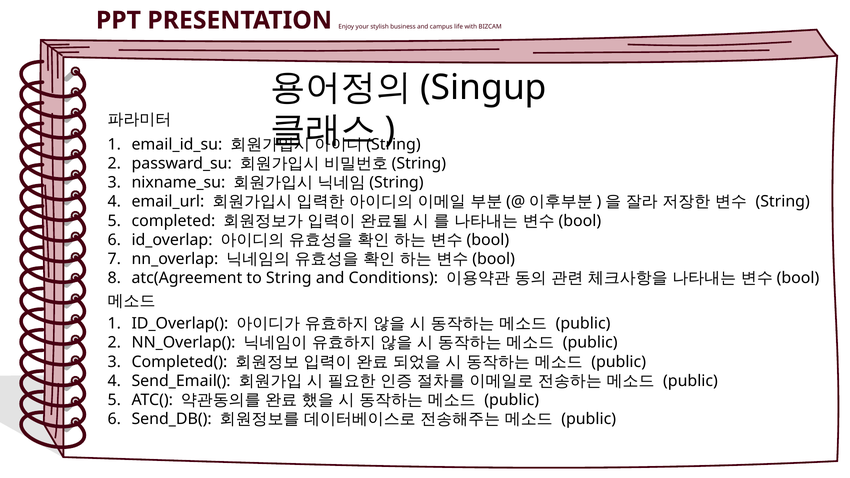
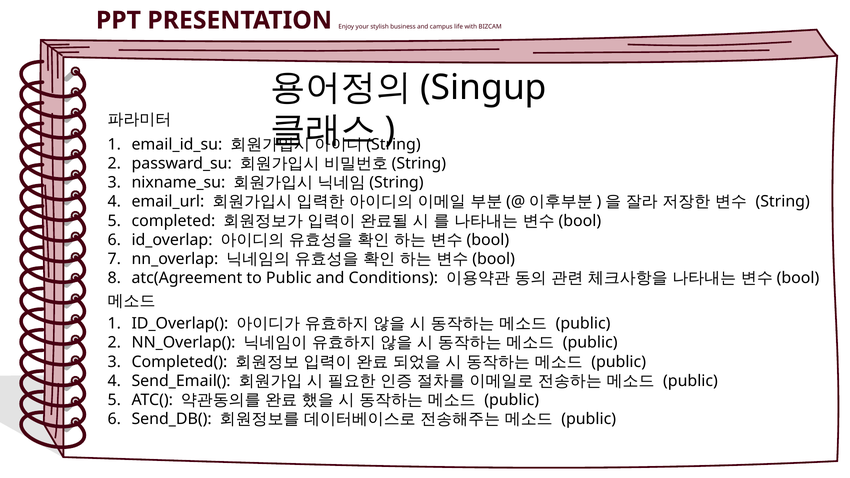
to String: String -> Public (289, 278)
